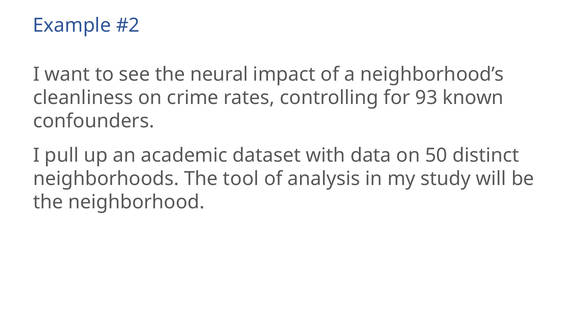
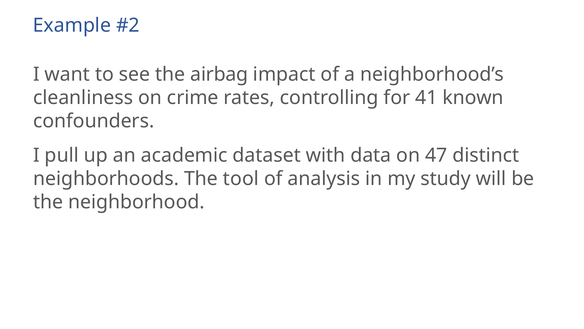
neural: neural -> airbag (219, 74)
93: 93 -> 41 (426, 97)
50: 50 -> 47 (436, 155)
